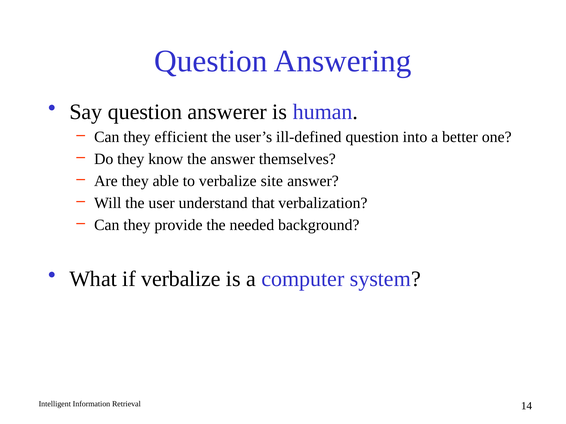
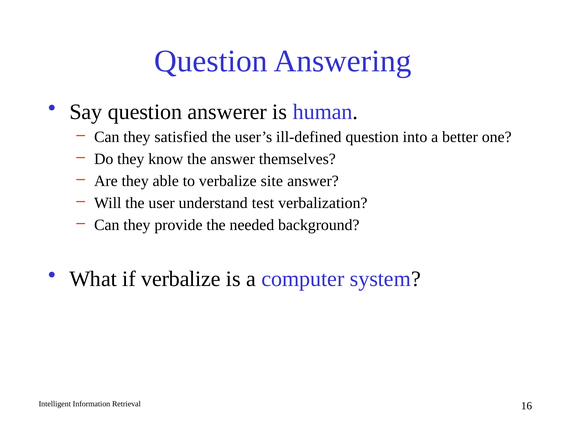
efficient: efficient -> satisfied (181, 137)
that: that -> test (263, 203)
14: 14 -> 16 (527, 406)
